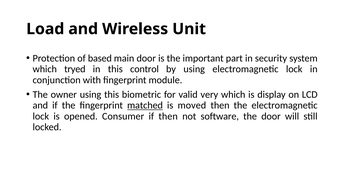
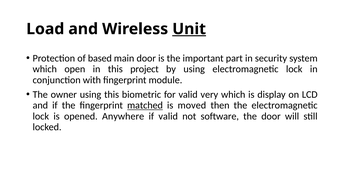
Unit underline: none -> present (189, 29)
tryed: tryed -> open (75, 69)
control: control -> project (144, 69)
Consumer: Consumer -> Anywhere (123, 116)
if then: then -> valid (168, 116)
